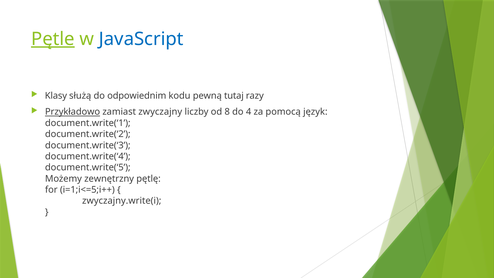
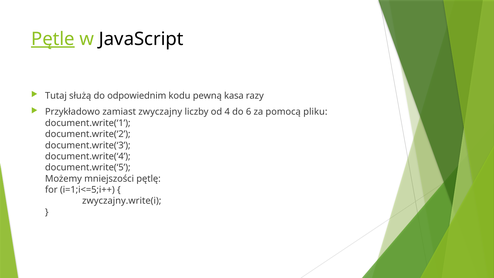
JavaScript colour: blue -> black (141, 39)
Klasy: Klasy -> Tutaj (56, 96)
tutaj: tutaj -> kasa (234, 96)
Przykładowo underline: present -> none (73, 112)
8: 8 -> 4 (227, 112)
4: 4 -> 6 (249, 112)
język: język -> pliku (315, 112)
zewnętrzny: zewnętrzny -> mniejszości (109, 179)
